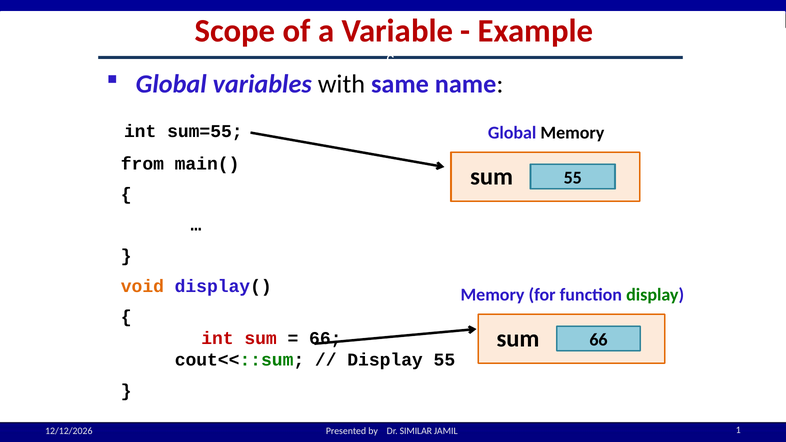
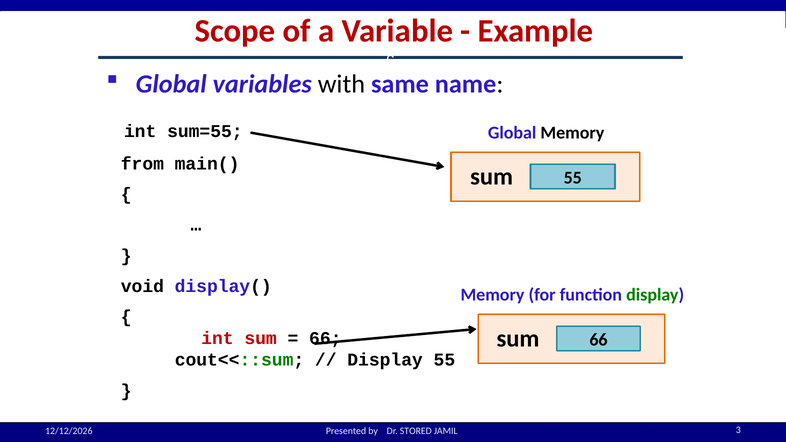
void colour: orange -> black (142, 286)
SIMILAR: SIMILAR -> STORED (416, 431)
1: 1 -> 3 (738, 430)
